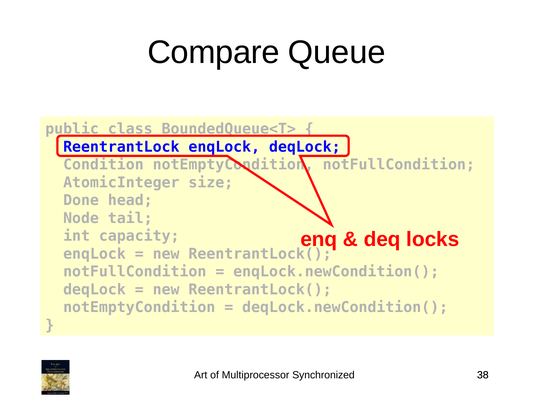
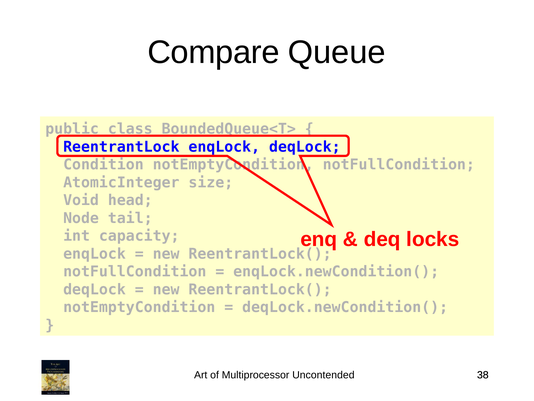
Done: Done -> Void (81, 200)
Synchronized: Synchronized -> Uncontended (323, 375)
